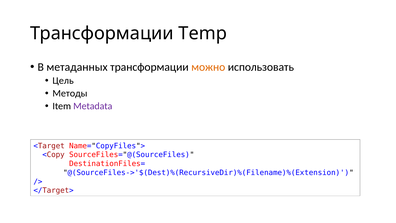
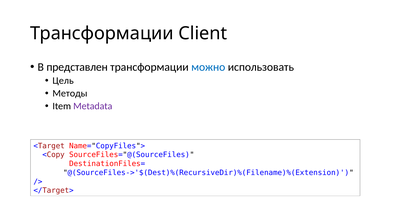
Temp: Temp -> Client (203, 33)
метаданных: метаданных -> представлен (77, 67)
можно colour: orange -> blue (208, 67)
